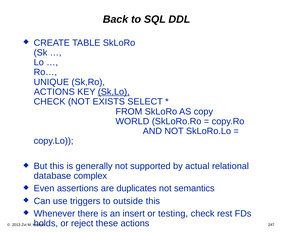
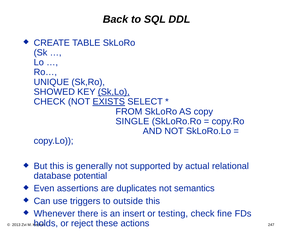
ACTIONS: ACTIONS -> SHOWED (54, 92)
EXISTS underline: none -> present (109, 102)
WORLD: WORLD -> SINGLE (132, 121)
complex: complex -> potential (90, 176)
rest: rest -> fine (225, 213)
